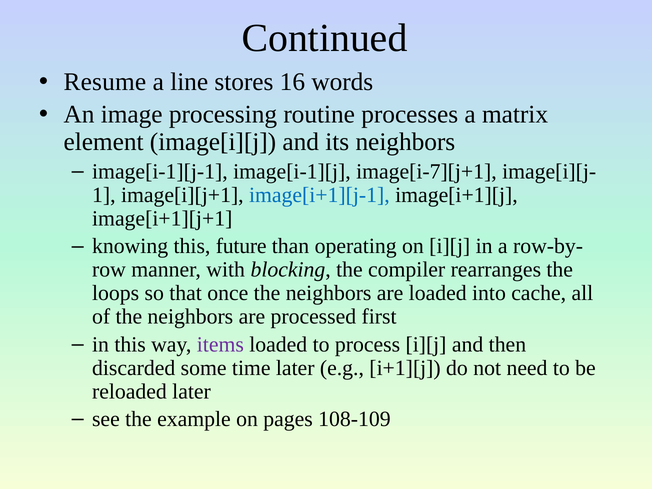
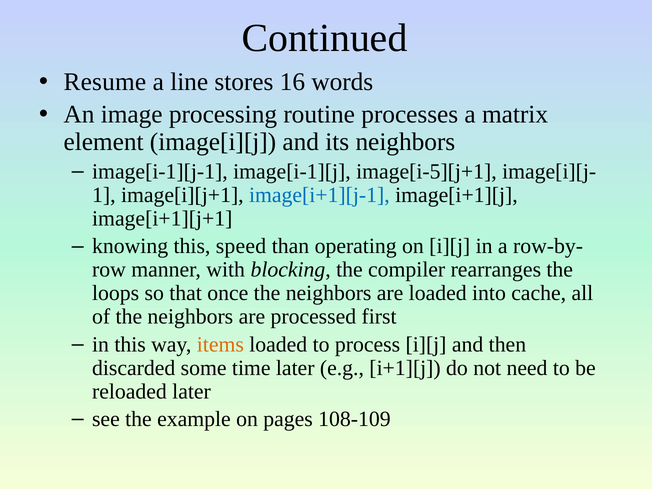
image[i-7][j+1: image[i-7][j+1 -> image[i-5][j+1 (426, 172)
future: future -> speed (241, 246)
items colour: purple -> orange (220, 344)
